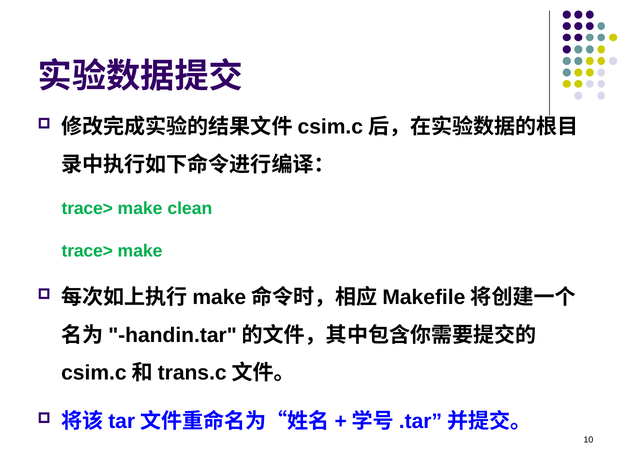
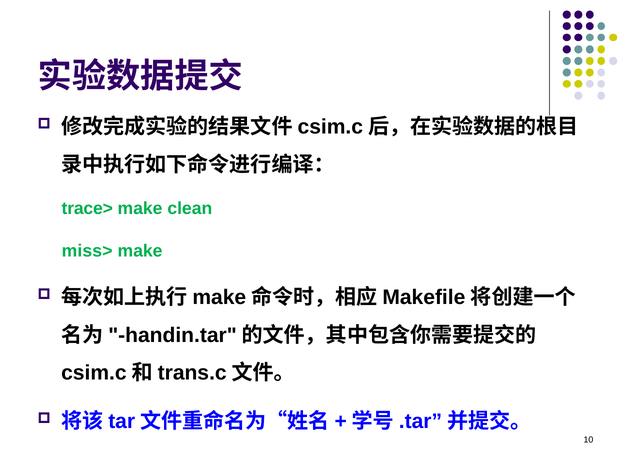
trace>: trace> -> miss> (87, 251)
